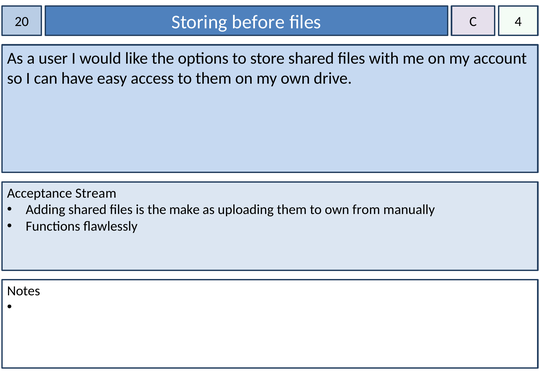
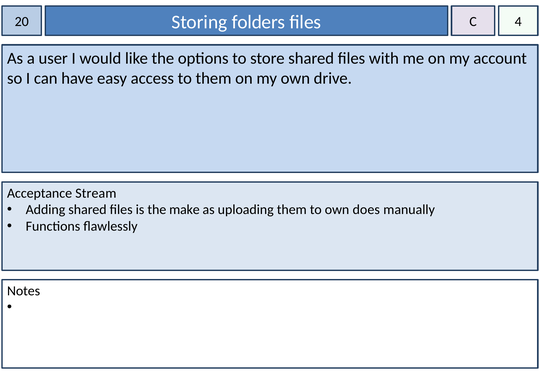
before: before -> folders (258, 22)
from: from -> does (366, 210)
